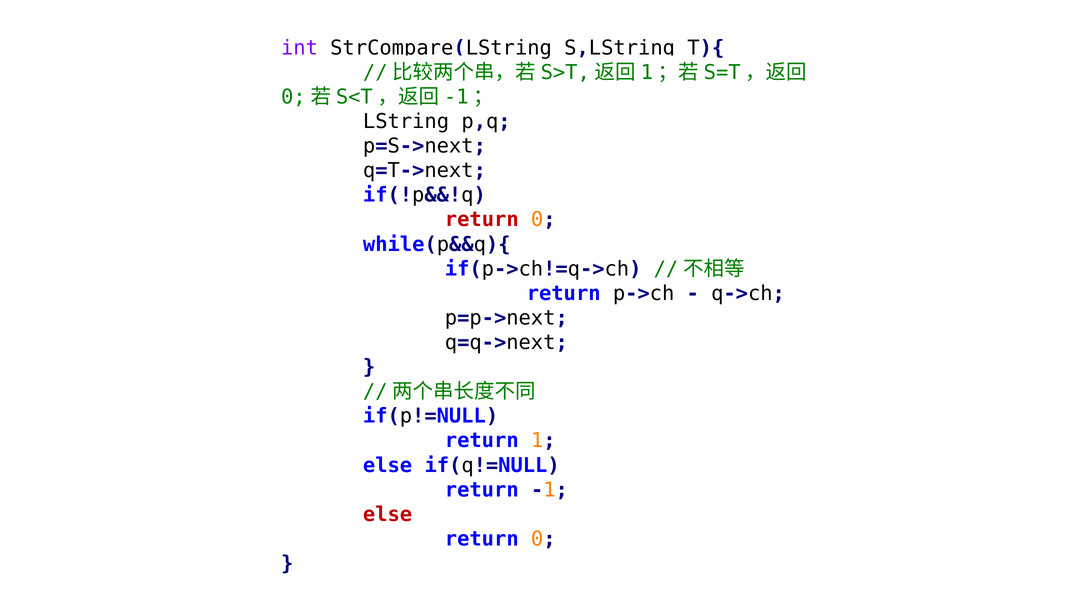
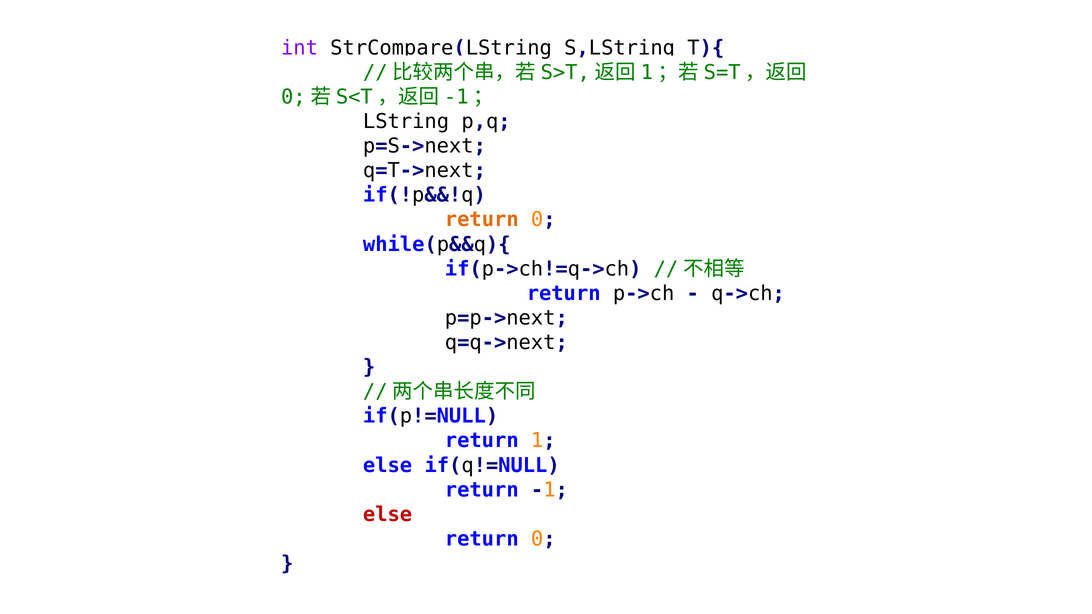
return colour: red -> orange (482, 220)
